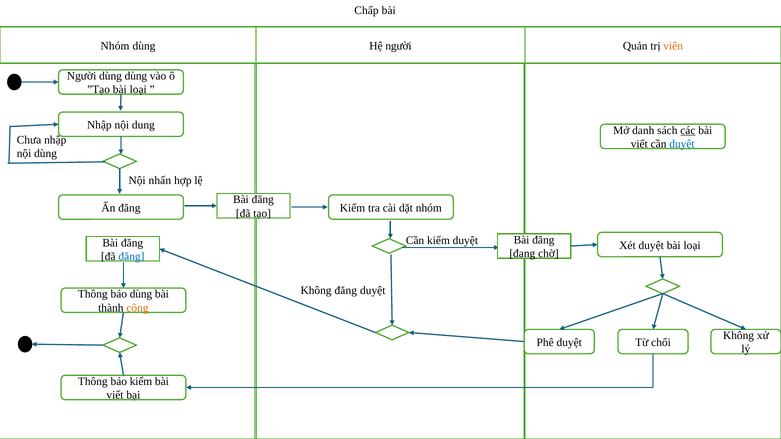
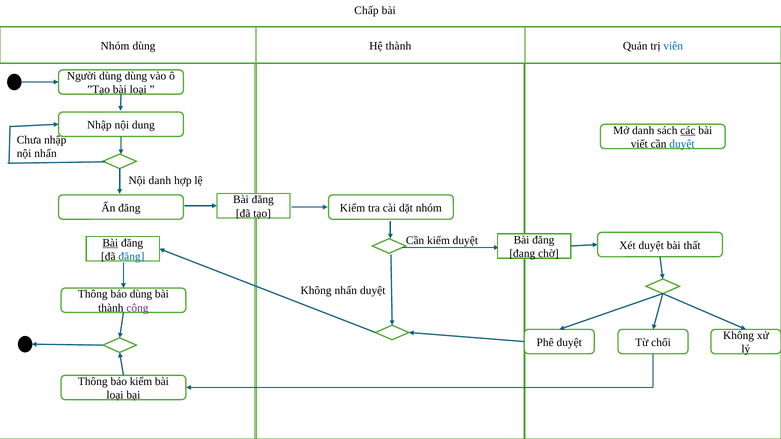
Hệ người: người -> thành (398, 46)
viên colour: orange -> blue (673, 46)
nội dùng: dùng -> nhấn (46, 154)
Nội nhấn: nhấn -> danh (160, 181)
Bài underline: none -> present (110, 243)
duyệt bài loại: loại -> thất (692, 246)
Không đăng: đăng -> nhấn (346, 291)
công colour: orange -> purple (137, 308)
viết: viết -> loại (115, 395)
